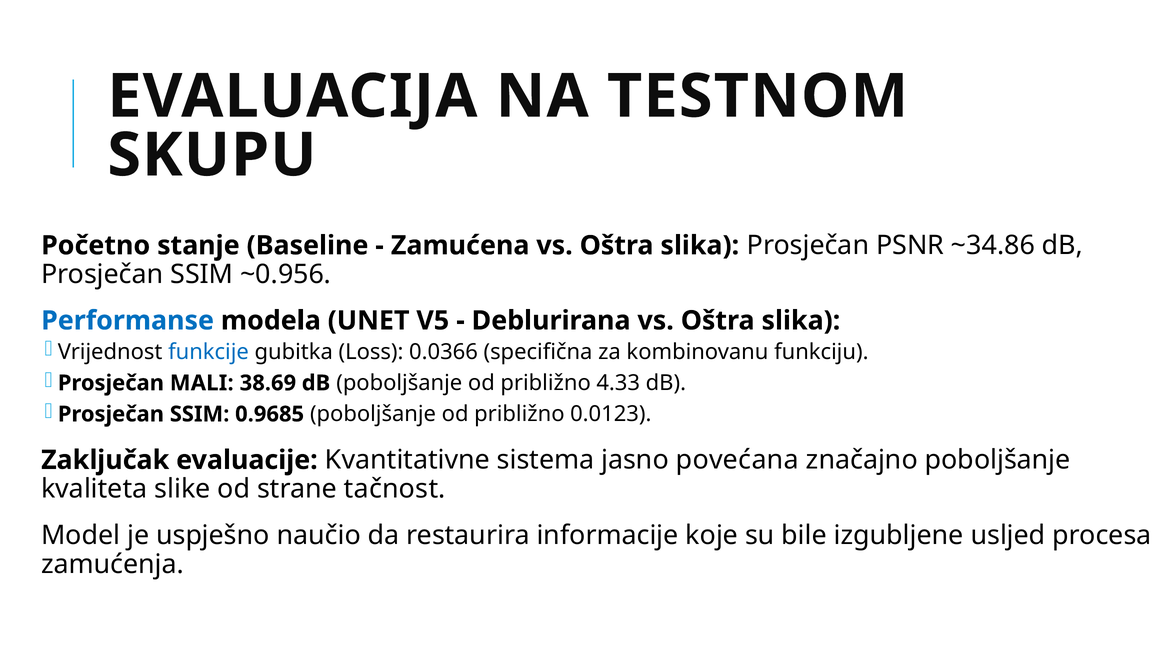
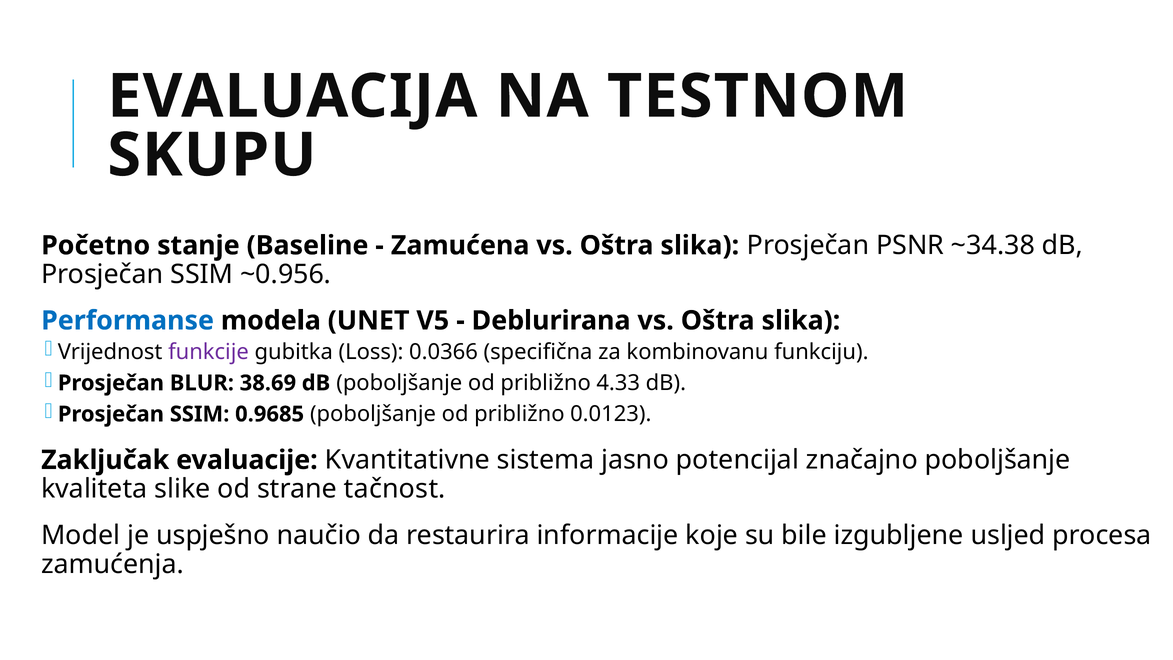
~34.86: ~34.86 -> ~34.38 (993, 245)
funkcije colour: blue -> purple (208, 352)
MALI: MALI -> BLUR (202, 383)
povećana: povećana -> potencijal (737, 460)
